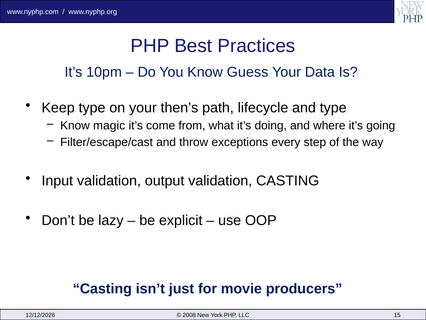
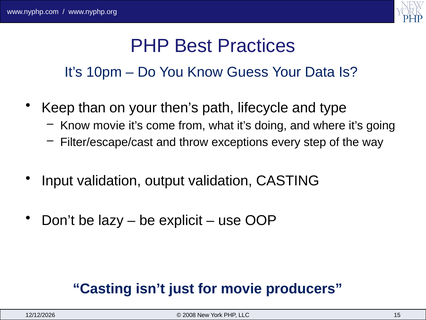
Keep type: type -> than (92, 107)
Know magic: magic -> movie (109, 125)
